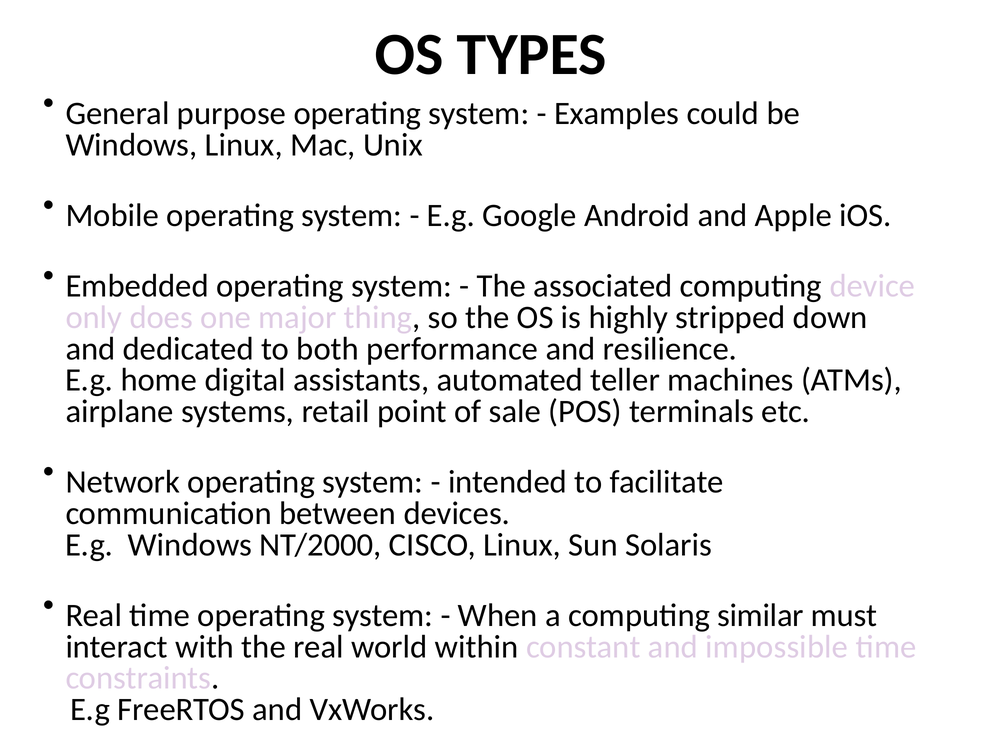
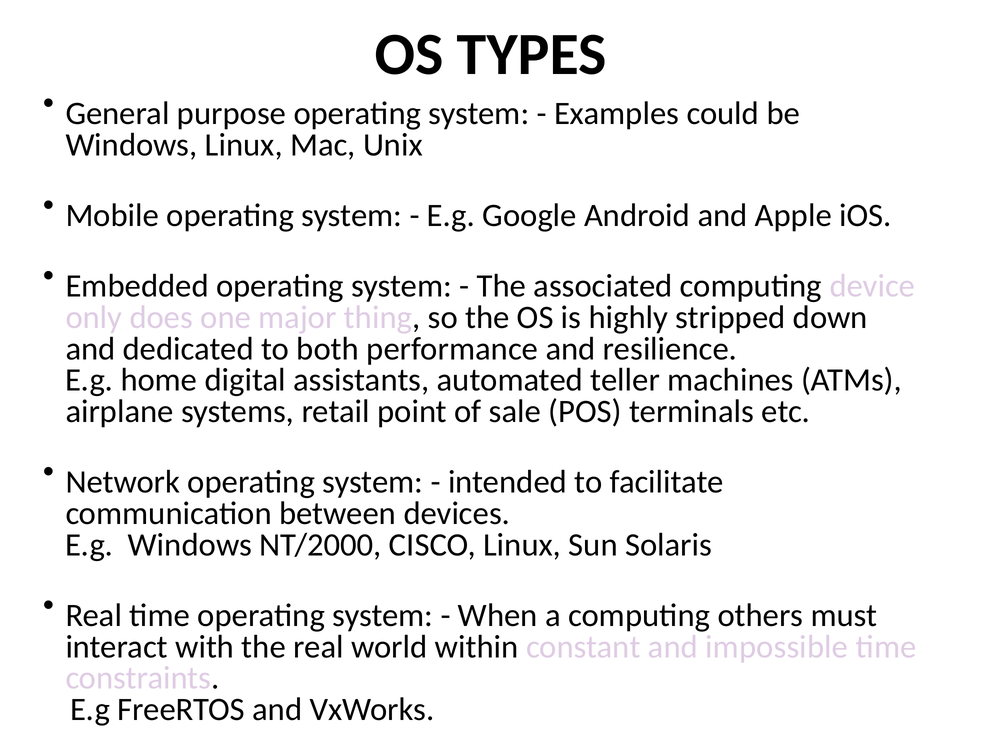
similar: similar -> others (760, 616)
